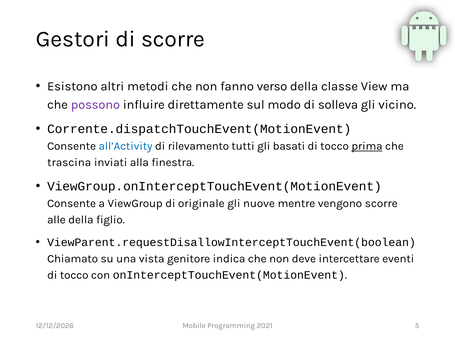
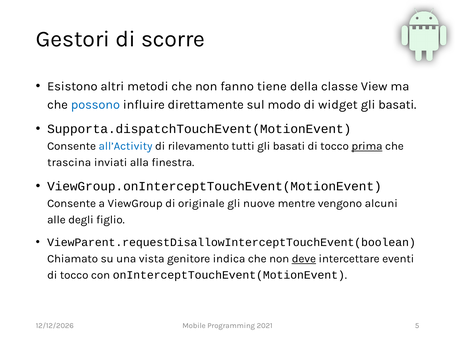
verso: verso -> tiene (272, 86)
possono colour: purple -> blue (95, 105)
solleva: solleva -> widget (338, 105)
vicino: vicino -> basati (397, 105)
Corrente.dispatchTouchEvent(MotionEvent: Corrente.dispatchTouchEvent(MotionEvent -> Supporta.dispatchTouchEvent(MotionEvent (199, 129)
vengono scorre: scorre -> alcuni (381, 204)
alle della: della -> degli (81, 220)
deve underline: none -> present (304, 259)
